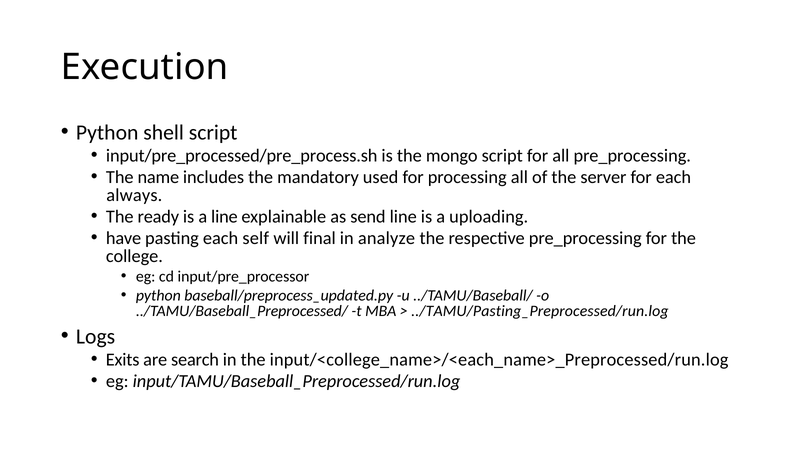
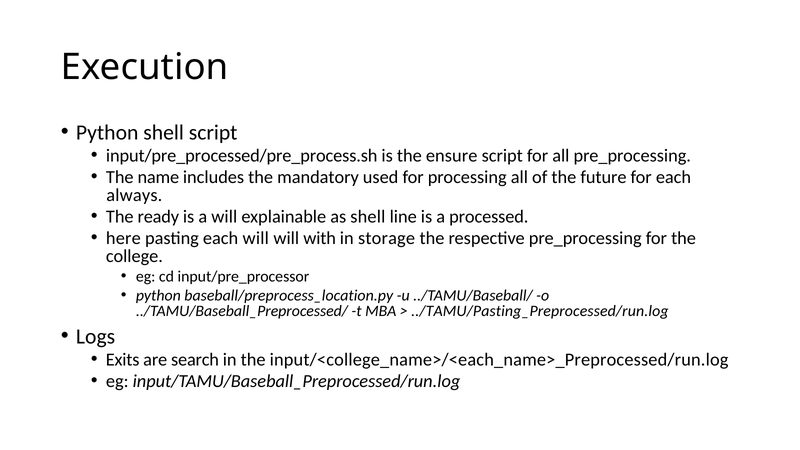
mongo: mongo -> ensure (452, 156)
server: server -> future (603, 177)
a line: line -> will (224, 217)
as send: send -> shell (368, 217)
uploading: uploading -> processed (489, 217)
have: have -> here (123, 238)
each self: self -> will (256, 238)
final: final -> with (320, 238)
analyze: analyze -> storage (387, 238)
baseball/preprocess_updated.py: baseball/preprocess_updated.py -> baseball/preprocess_location.py (289, 296)
